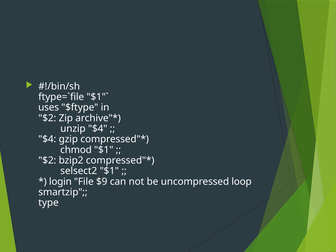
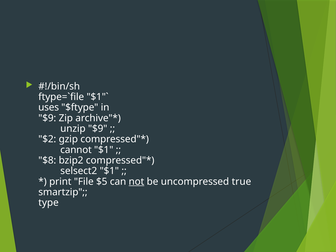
$2: $2 -> $9 (47, 118)
unzip $4: $4 -> $9 (98, 129)
$4: $4 -> $2 (47, 139)
chmod: chmod -> cannot (76, 150)
$2: $2 -> $8 (47, 160)
login: login -> print (60, 182)
$9: $9 -> $5 (102, 182)
not underline: none -> present (136, 182)
loop: loop -> true (241, 182)
